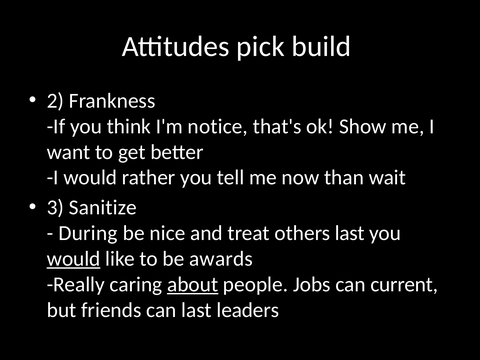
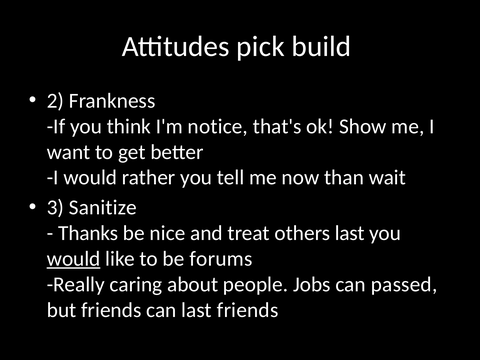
During: During -> Thanks (88, 233)
awards: awards -> forums (221, 259)
about underline: present -> none (193, 284)
current: current -> passed (404, 284)
last leaders: leaders -> friends (248, 310)
